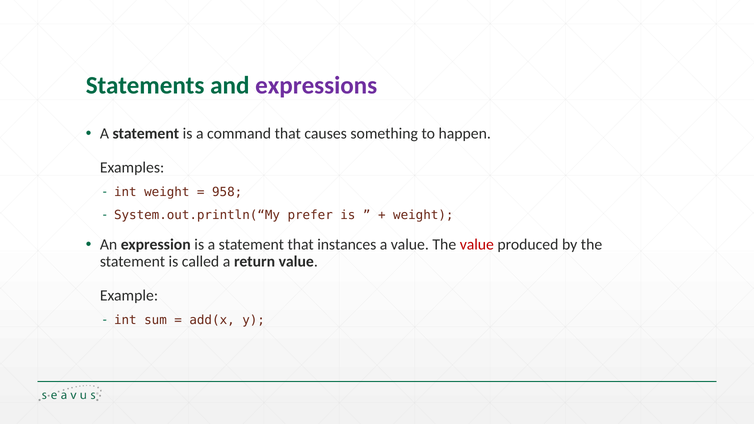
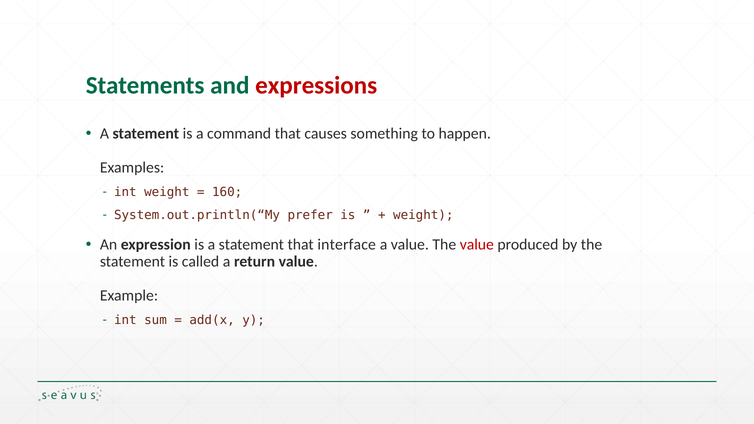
expressions colour: purple -> red (316, 85)
958: 958 -> 160 (227, 192)
instances: instances -> interface (347, 245)
